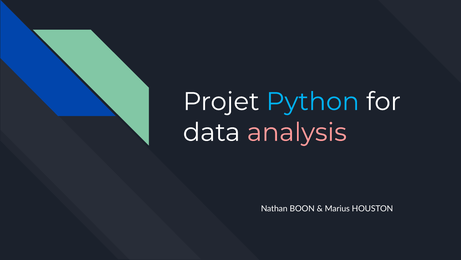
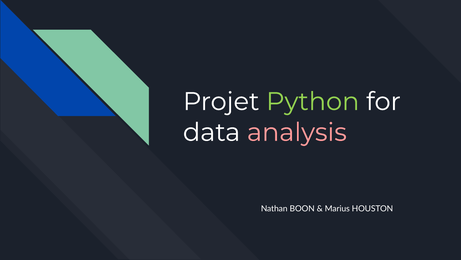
Python colour: light blue -> light green (313, 101)
